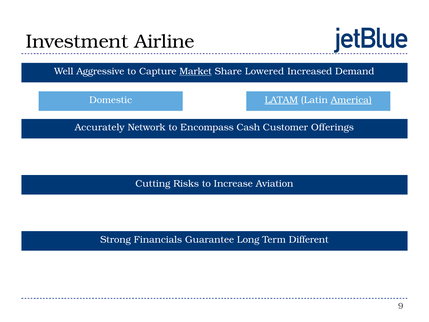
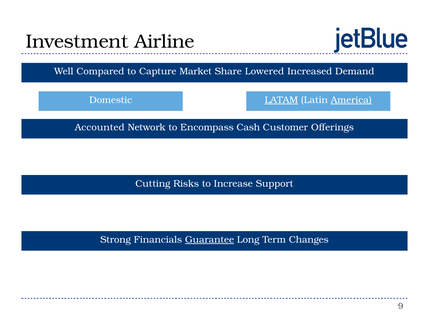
Aggressive: Aggressive -> Compared (100, 71)
Market underline: present -> none (196, 71)
Accurately: Accurately -> Accounted (100, 127)
Aviation: Aviation -> Support (275, 183)
Guarantee underline: none -> present (209, 239)
Different: Different -> Changes (309, 239)
